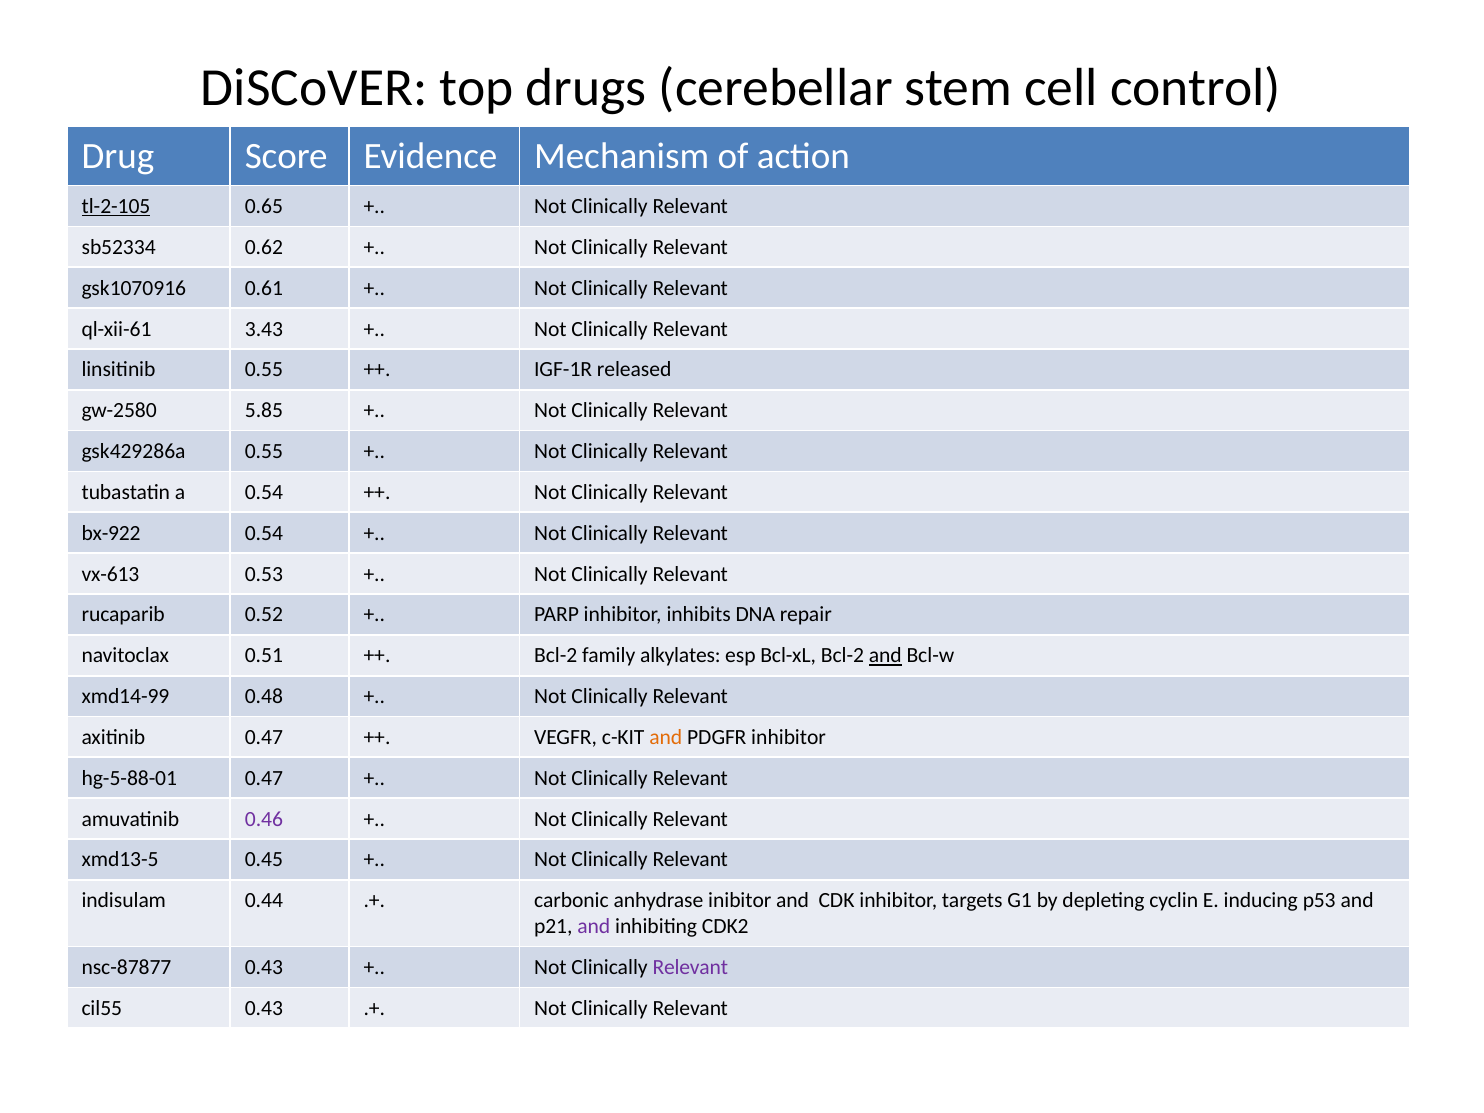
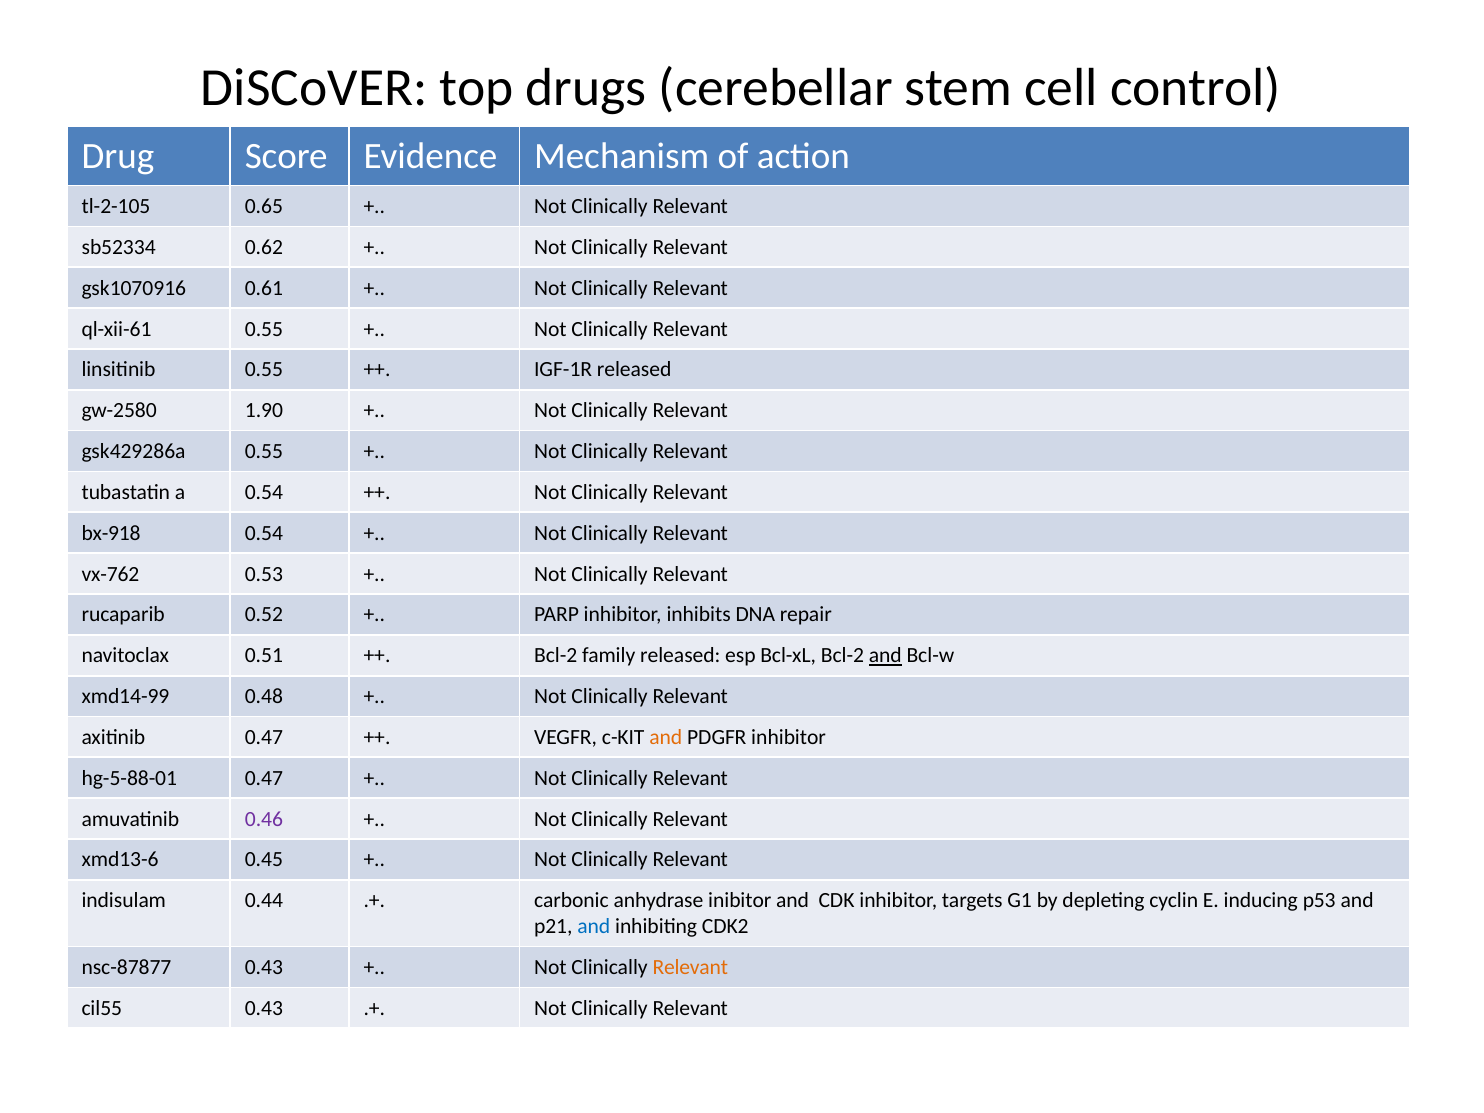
tl-2-105 underline: present -> none (116, 206)
ql-xii-61 3.43: 3.43 -> 0.55 (264, 329)
5.85: 5.85 -> 1.90 (264, 411)
bx-922: bx-922 -> bx-918 (111, 533)
vx-613: vx-613 -> vx-762 (111, 574)
family alkylates: alkylates -> released (680, 656)
xmd13-5: xmd13-5 -> xmd13-6 (120, 860)
and colour: purple -> blue (594, 927)
Relevant colour: purple -> orange (690, 967)
